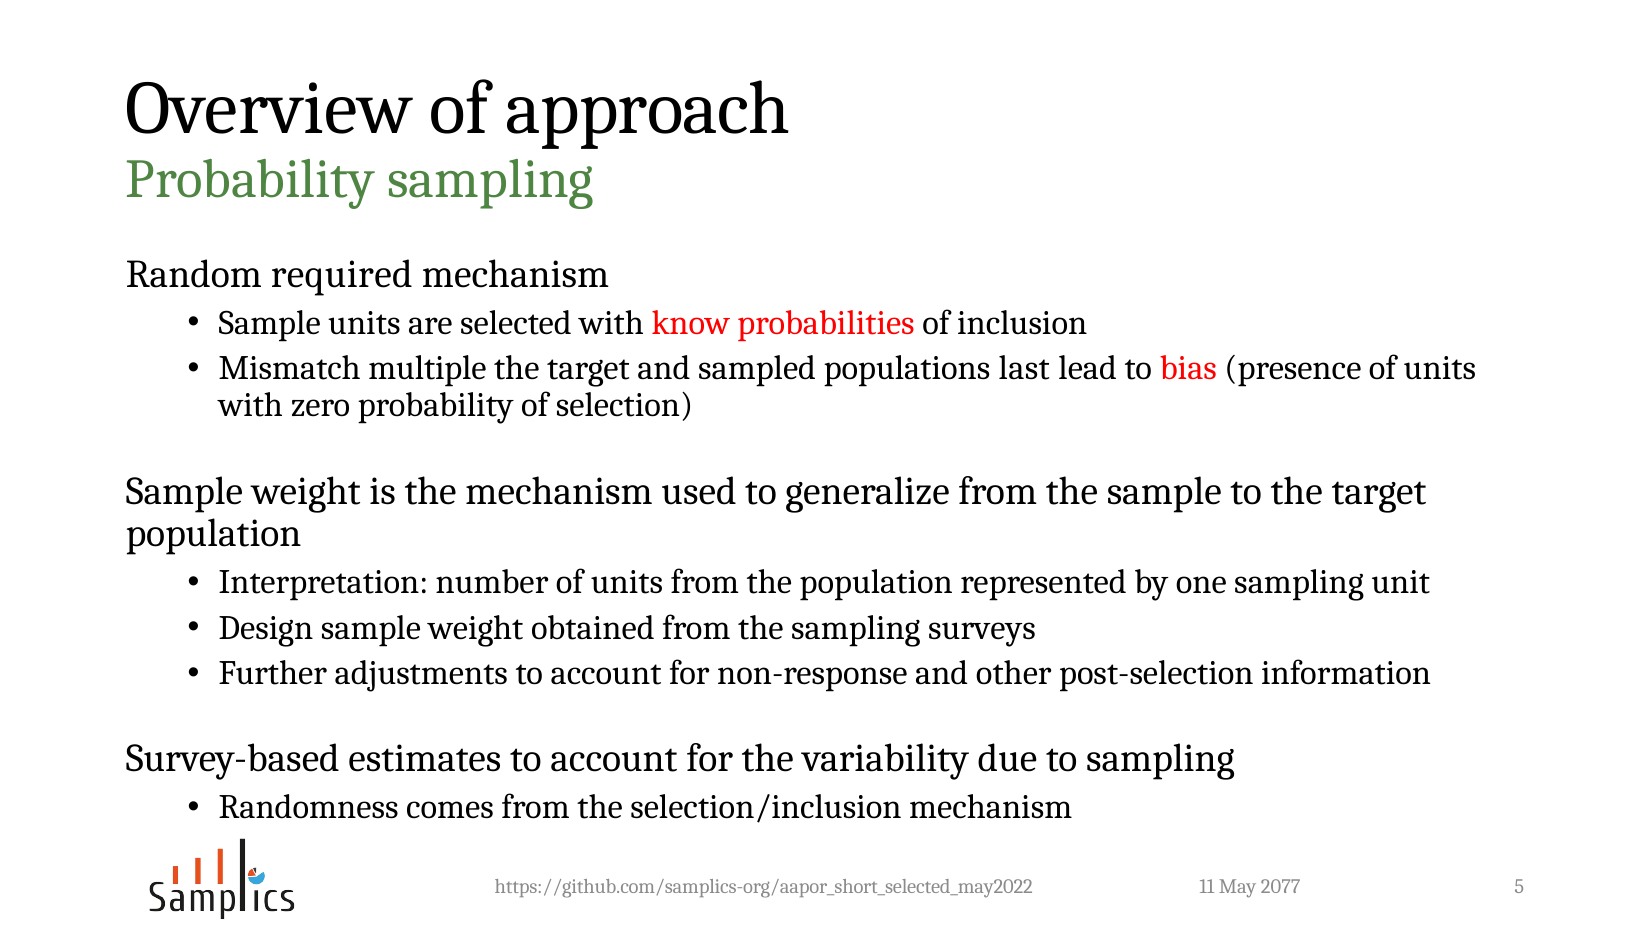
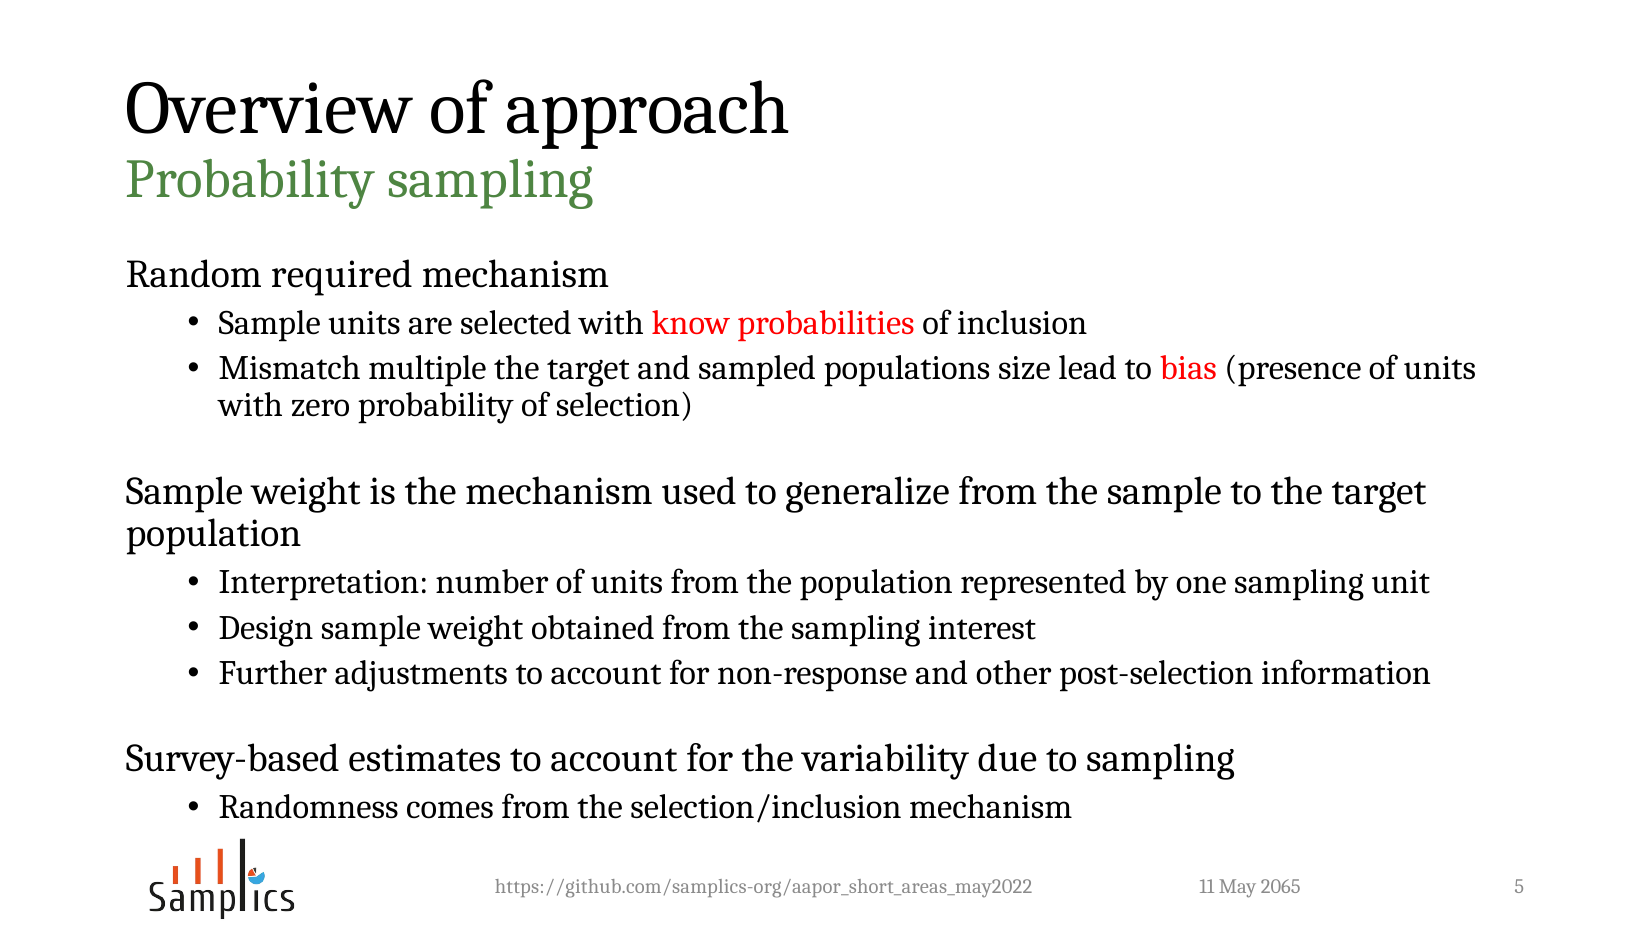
last: last -> size (1024, 369)
surveys: surveys -> interest (982, 628)
https://github.com/samplics-org/aapor_short_selected_may2022: https://github.com/samplics-org/aapor_short_selected_may2022 -> https://github.com/samplics-org/aapor_short_areas_may2022 (764, 886)
2077: 2077 -> 2065 (1281, 886)
